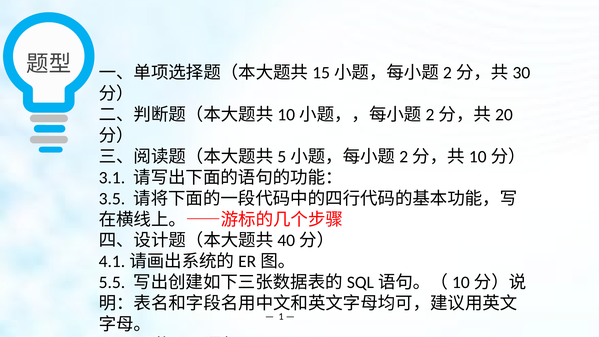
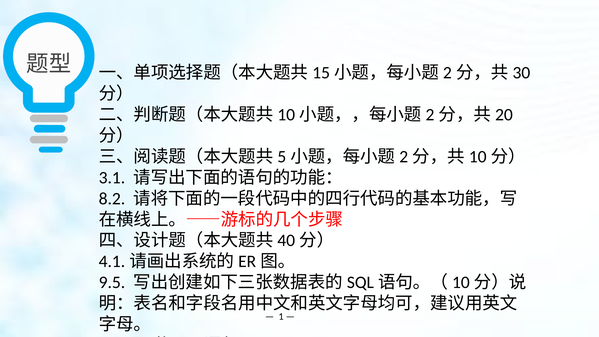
3.5: 3.5 -> 8.2 (112, 199)
5.5: 5.5 -> 9.5 (112, 282)
